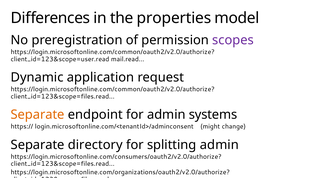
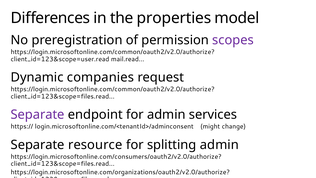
application: application -> companies (100, 77)
Separate colour: orange -> purple (38, 114)
systems: systems -> services (213, 114)
directory: directory -> resource (95, 145)
